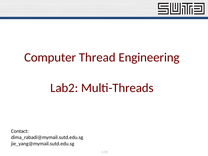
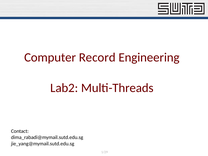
Thread: Thread -> Record (97, 57)
